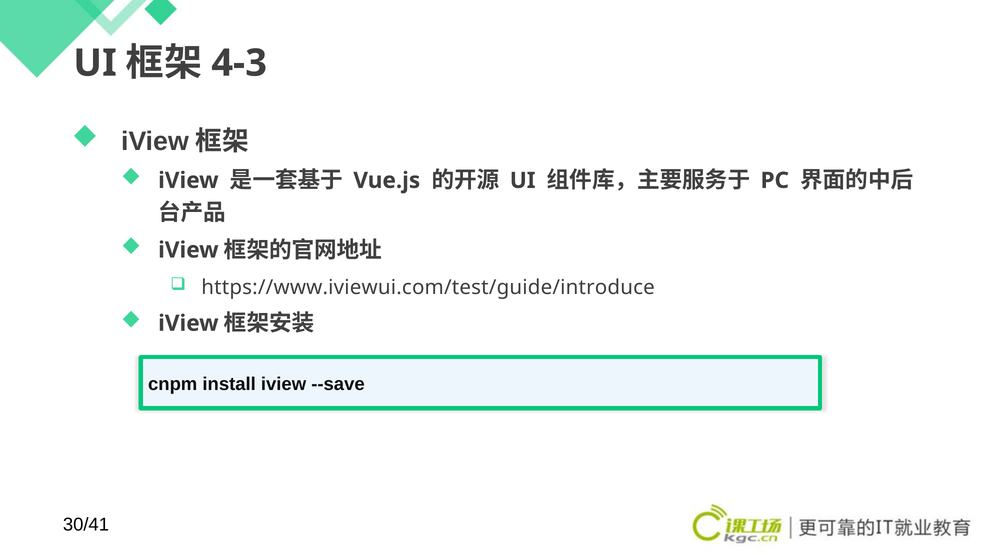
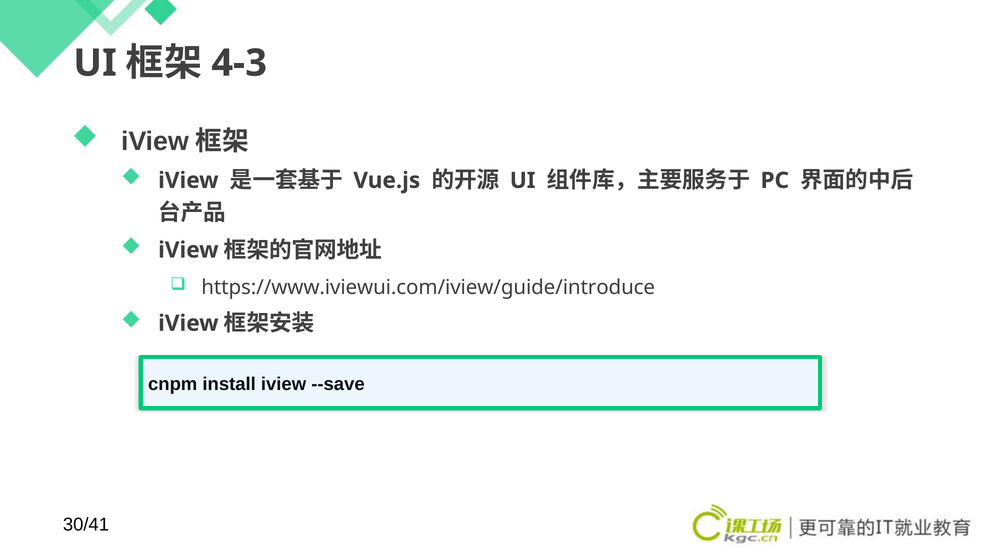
https://www.iviewui.com/test/guide/introduce: https://www.iviewui.com/test/guide/introduce -> https://www.iviewui.com/iview/guide/introduce (428, 287)
